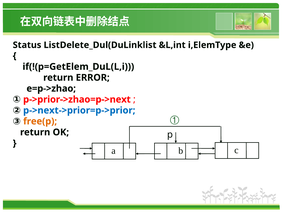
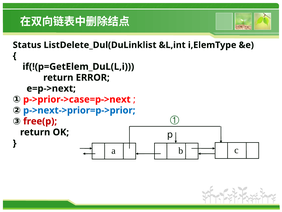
e=p->zhao: e=p->zhao -> e=p->next (51, 88)
p->prior->zhao=p->next: p->prior->zhao=p->next -> p->prior->case=p->next (77, 99)
free(p colour: orange -> red (40, 121)
